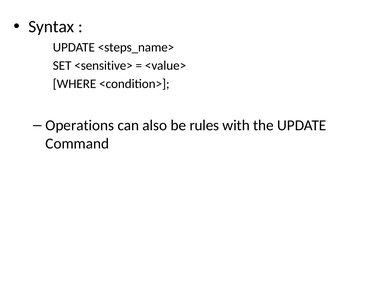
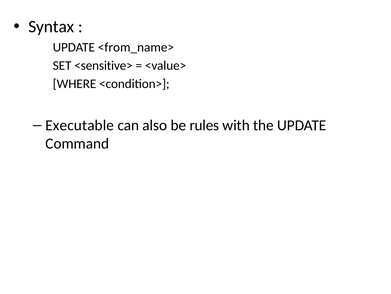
<steps_name>: <steps_name> -> <from_name> (136, 47)
Operations: Operations -> Executable (80, 125)
